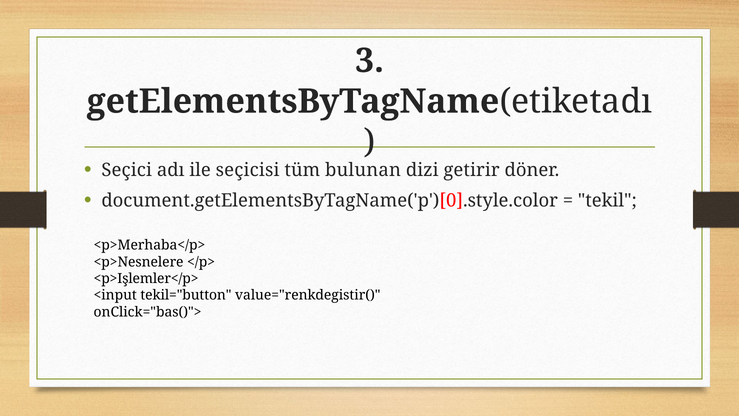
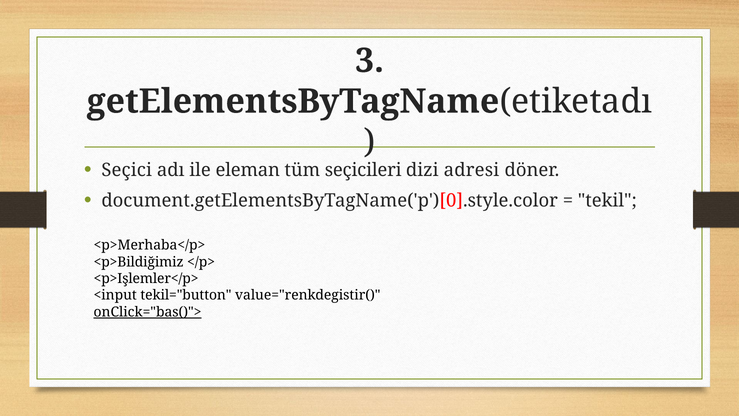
seçicisi: seçicisi -> eleman (248, 170)
bulunan: bulunan -> seçicileri (363, 170)
getirir: getirir -> adresi (471, 170)
<p>Nesnelere: <p>Nesnelere -> <p>Bildiğimiz (139, 262)
onClick="bas()"> underline: none -> present (148, 312)
